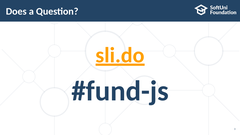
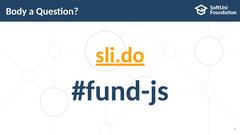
Does: Does -> Body (16, 11)
